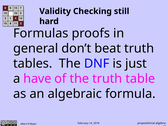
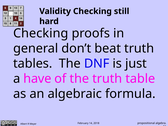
Formulas: Formulas -> Checking (41, 33)
